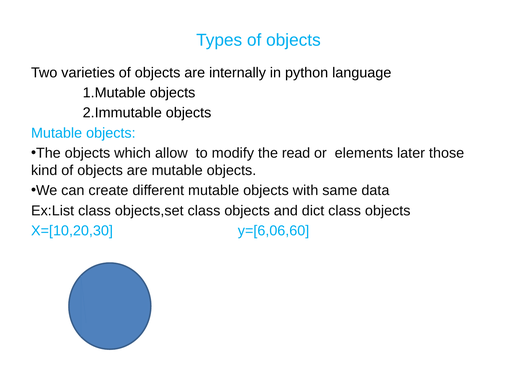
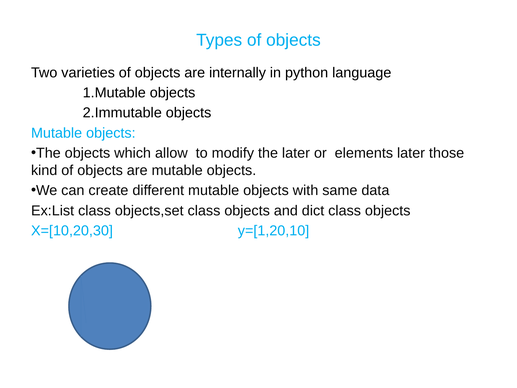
the read: read -> later (296, 153)
y=[6,06,60: y=[6,06,60 -> y=[1,20,10 (274, 231)
